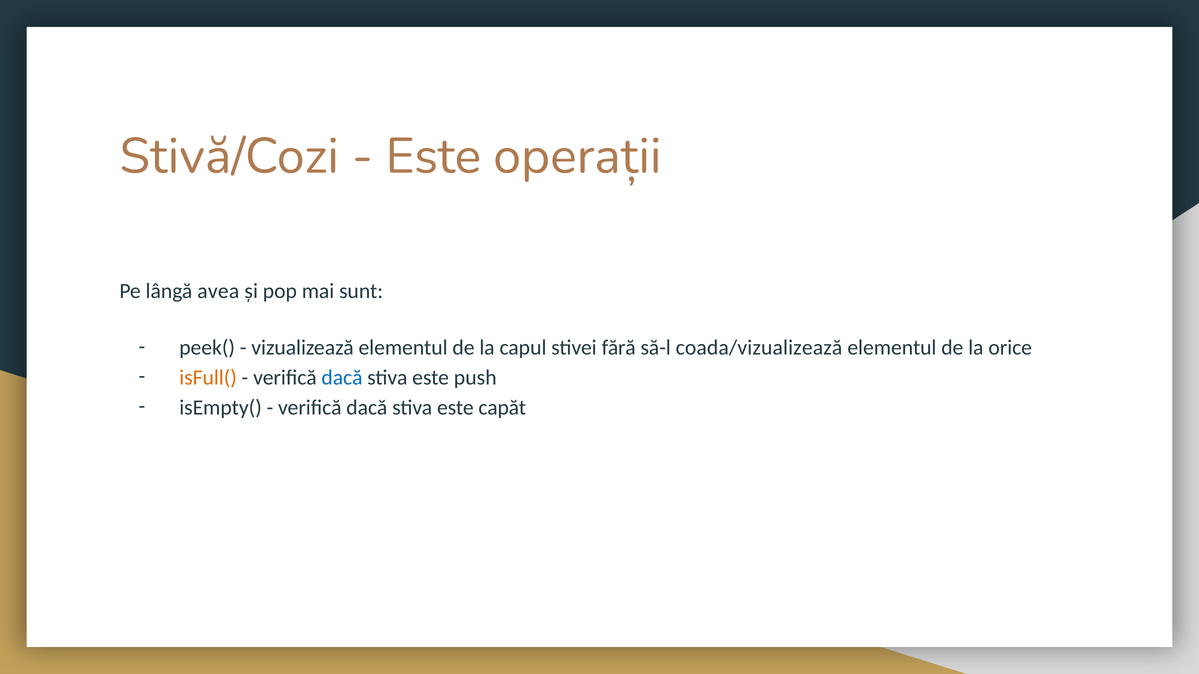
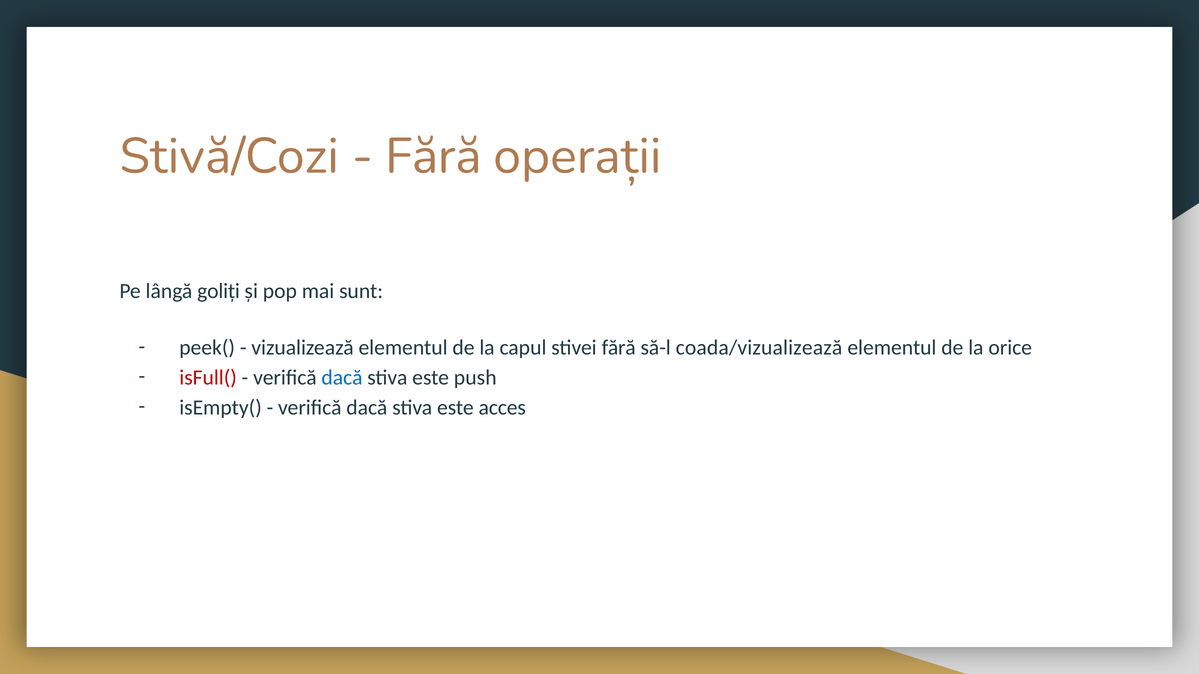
Este: Este -> Fără (433, 156)
avea: avea -> goliți (219, 291)
isFull( colour: orange -> red (208, 378)
capăt: capăt -> acces (502, 408)
